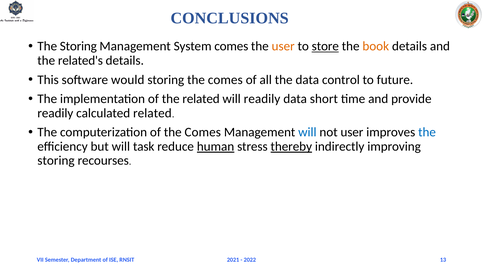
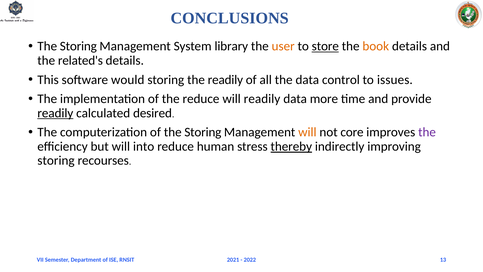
System comes: comes -> library (231, 46)
storing the comes: comes -> readily (225, 80)
future: future -> issues (395, 80)
the related: related -> reduce (201, 99)
short: short -> more (324, 99)
readily underline: none -> present (55, 113)
calculated related: related -> desired (152, 113)
of the Comes: Comes -> Storing (203, 132)
will colour: blue -> orange (307, 132)
not user: user -> core (352, 132)
the colour: blue -> purple (427, 132)
task: task -> into (144, 146)
human underline: present -> none (216, 146)
